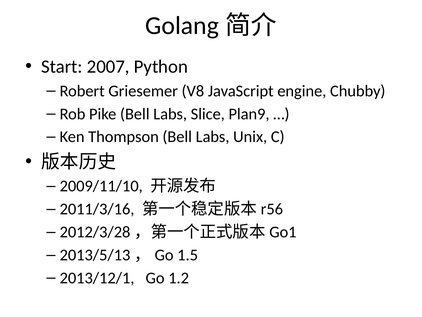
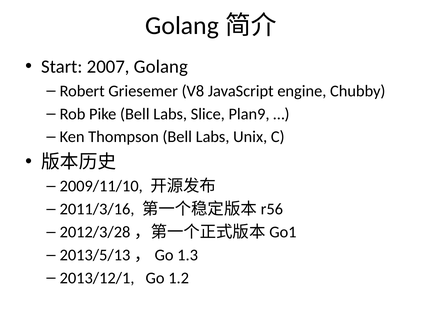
Python: Python -> Golang (161, 67)
1.5: 1.5 -> 1.3 (188, 255)
